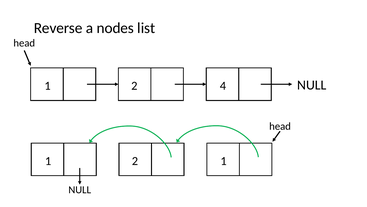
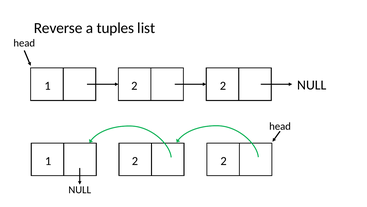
nodes: nodes -> tuples (115, 28)
4: 4 -> 2 (223, 86)
1 2 1: 1 -> 2 (224, 161)
